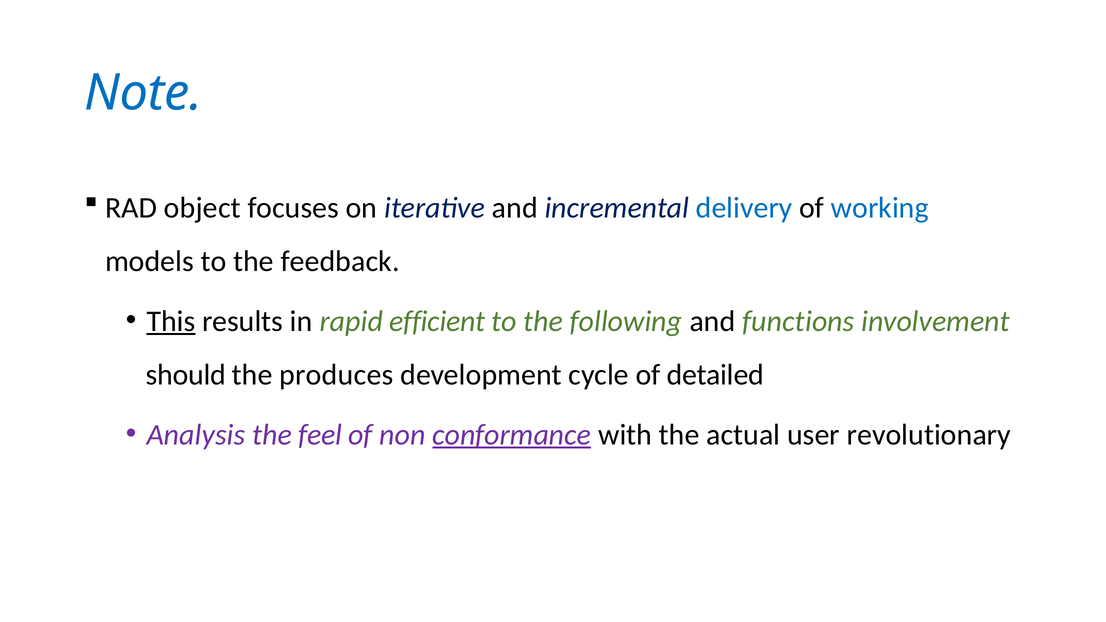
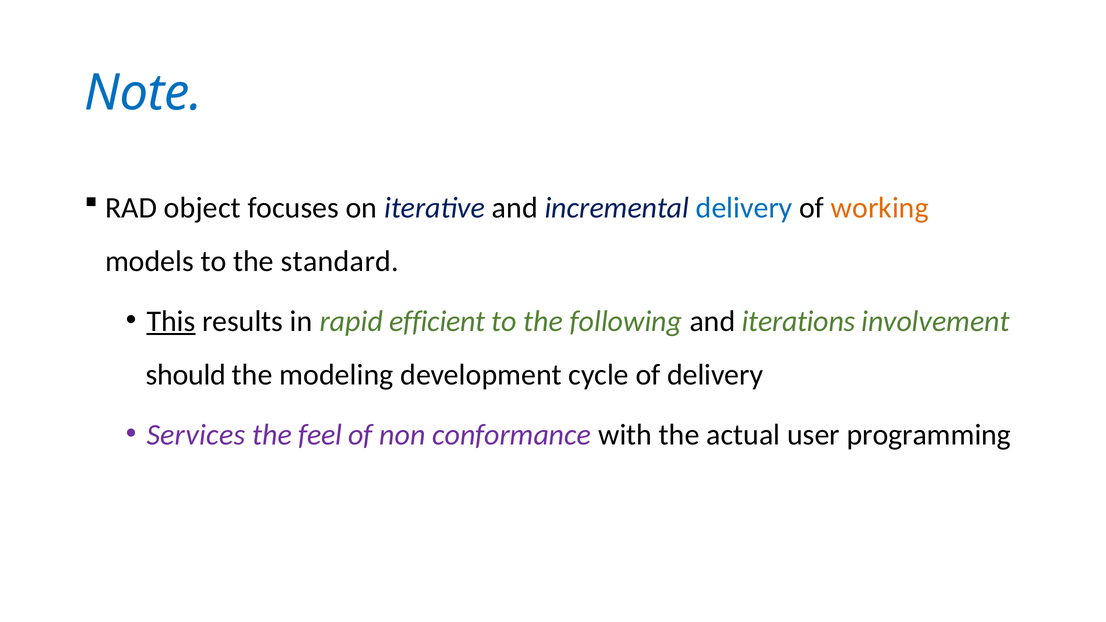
working colour: blue -> orange (880, 208)
feedback: feedback -> standard (340, 262)
functions: functions -> iterations (799, 321)
produces: produces -> modeling (336, 375)
of detailed: detailed -> delivery (715, 375)
Analysis: Analysis -> Services (196, 435)
conformance underline: present -> none (512, 435)
revolutionary: revolutionary -> programming (929, 435)
